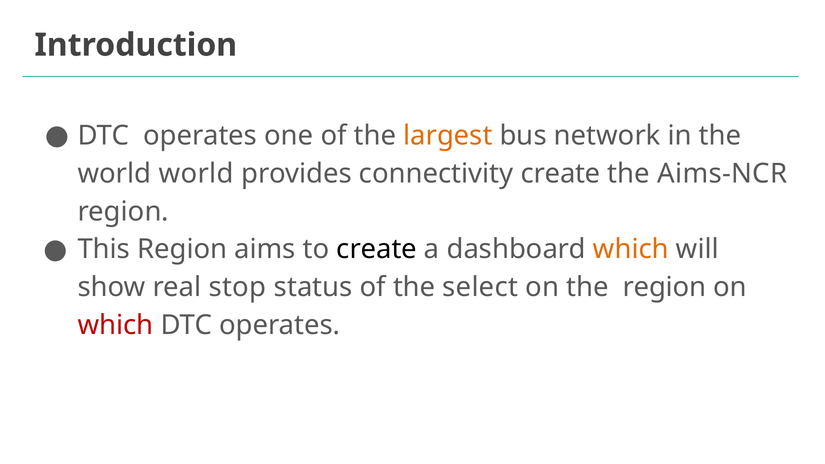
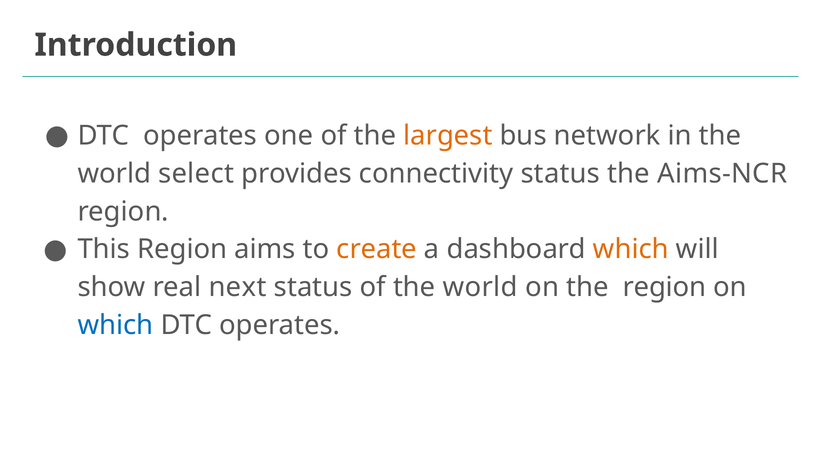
world world: world -> select (196, 174)
connectivity create: create -> status (560, 174)
create colour: black -> orange (377, 249)
stop: stop -> next (238, 287)
of the select: select -> world (480, 287)
which colour: red -> blue (116, 325)
